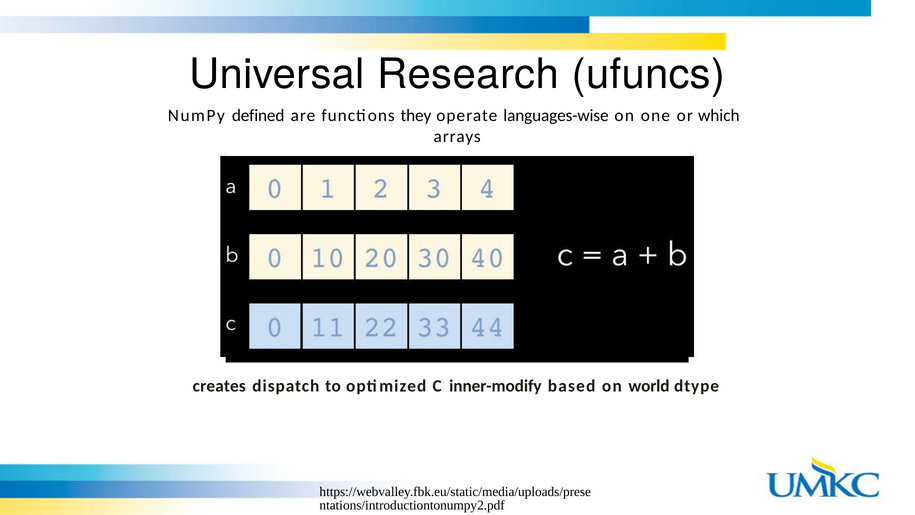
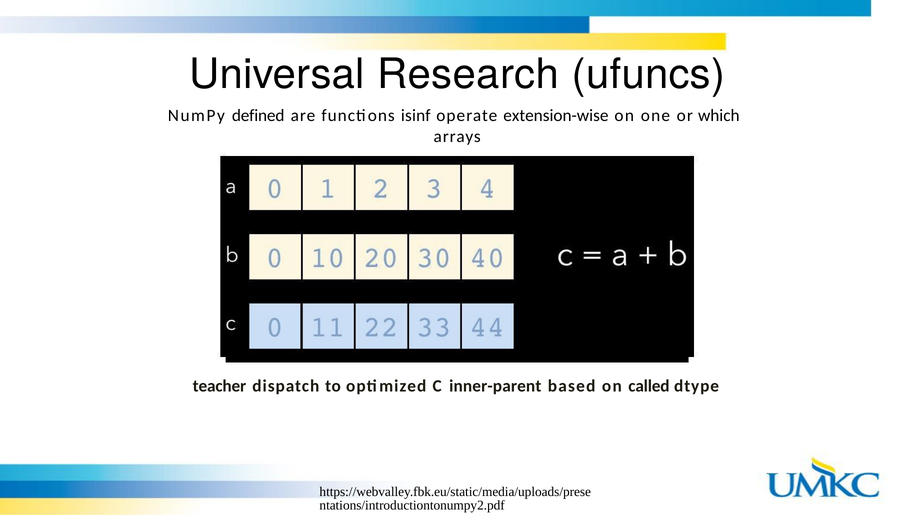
they: they -> isinf (416, 116)
languages-wise: languages-wise -> extension-wise (556, 116)
creates: creates -> teacher (219, 386)
inner-modify: inner-modify -> inner-parent (495, 386)
world: world -> called (649, 386)
